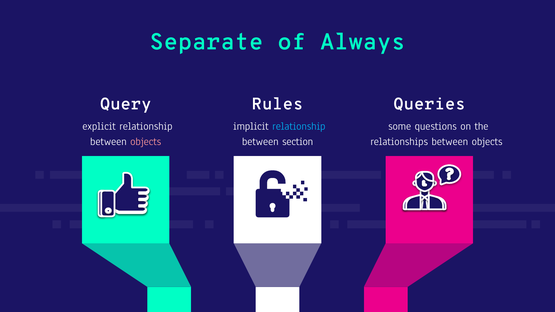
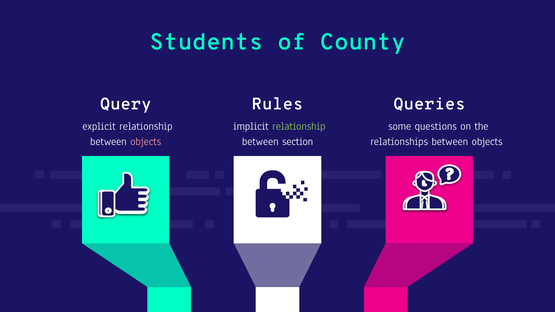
Separate: Separate -> Students (206, 42)
Always: Always -> County (363, 42)
relationship colour: light blue -> light green (299, 126)
